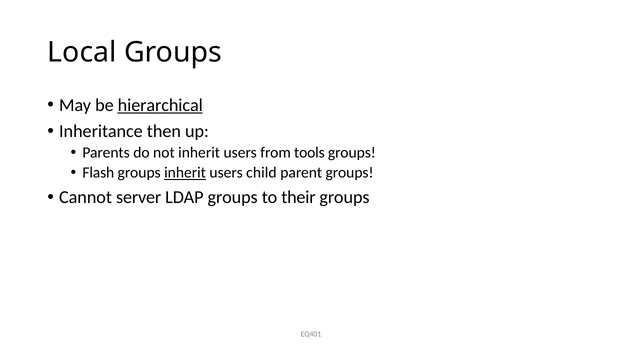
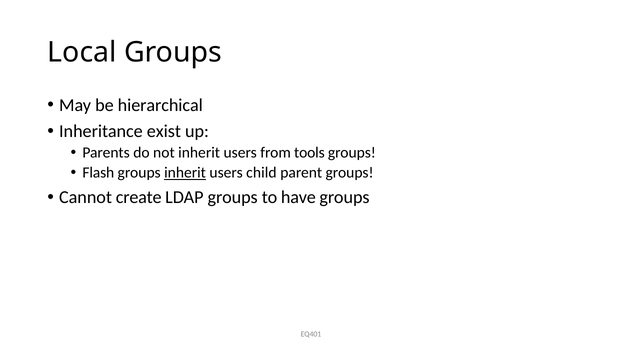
hierarchical underline: present -> none (160, 105)
then: then -> exist (164, 131)
server: server -> create (139, 197)
their: their -> have (298, 197)
